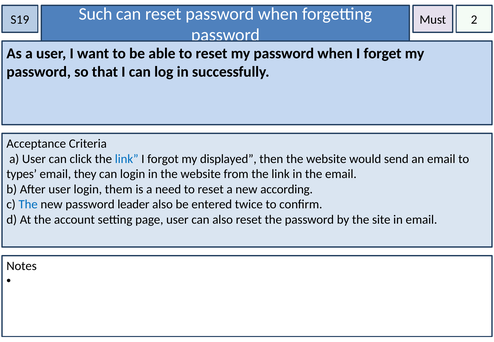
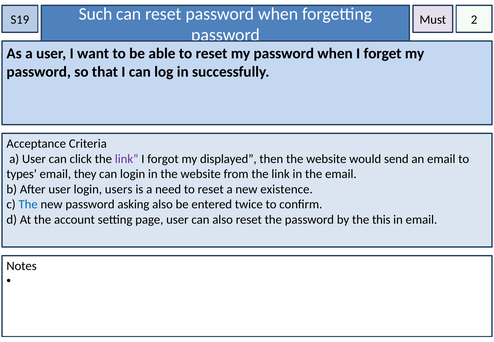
link colour: blue -> purple (127, 159)
them: them -> users (119, 189)
according: according -> existence (287, 189)
leader: leader -> asking (133, 204)
site: site -> this (381, 220)
